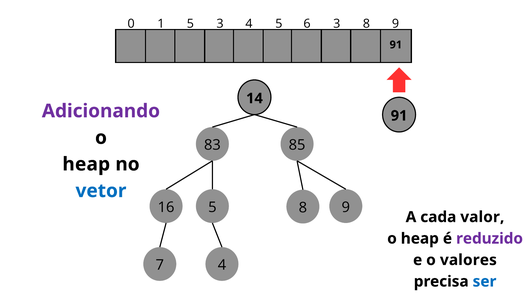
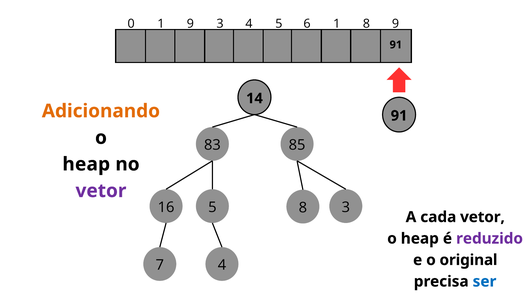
1 5: 5 -> 9 (190, 24)
6 3: 3 -> 1 (337, 24)
Adicionando colour: purple -> orange (101, 111)
vetor colour: blue -> purple (101, 191)
5 8 9: 9 -> 3 (346, 208)
cada valor: valor -> vetor (482, 217)
valores: valores -> original (469, 260)
